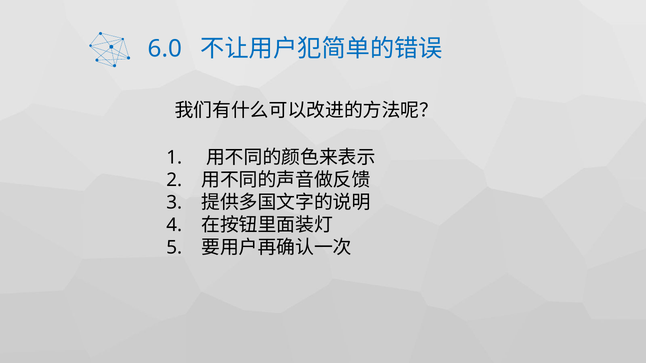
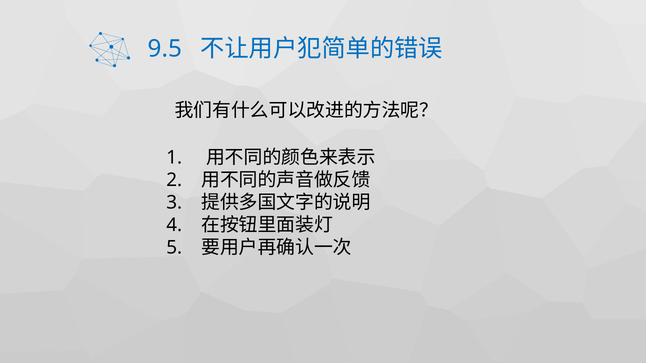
6.0: 6.0 -> 9.5 (165, 49)
